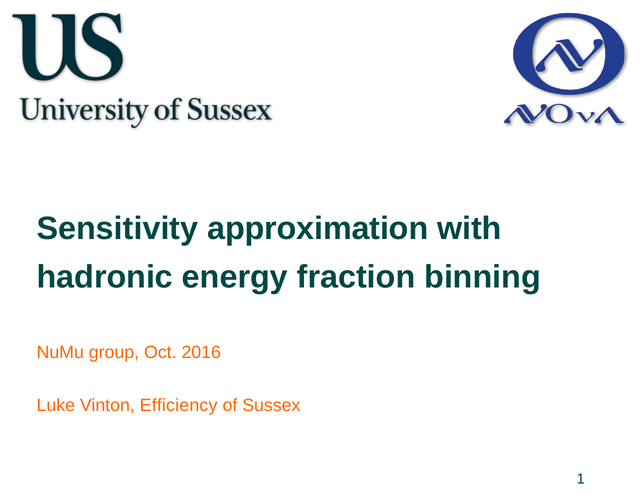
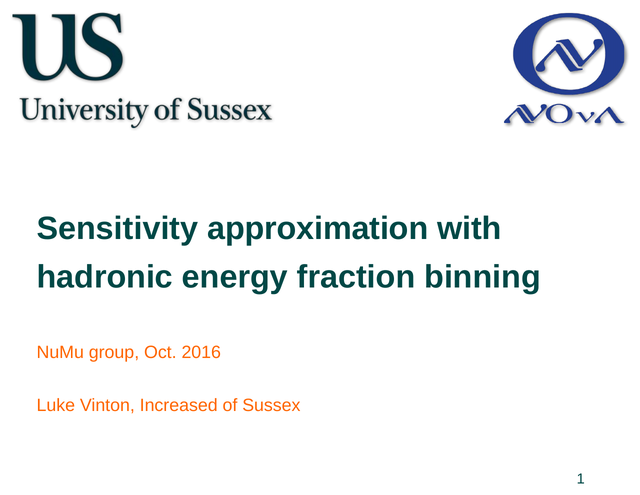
Efficiency: Efficiency -> Increased (179, 406)
